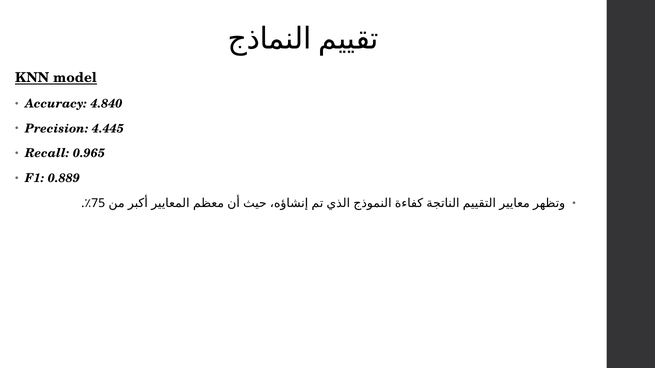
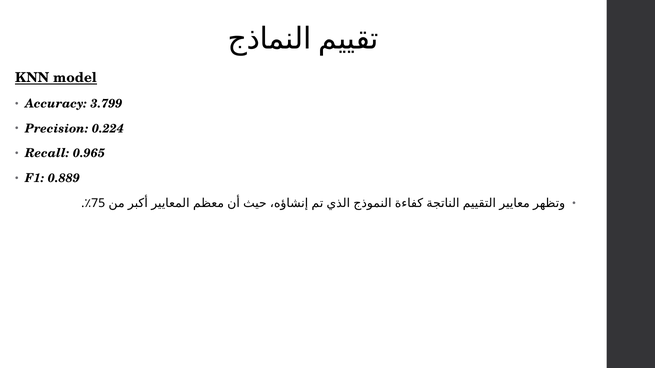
4.840: 4.840 -> 3.799 (106, 104)
4.445: 4.445 -> 0.224 (108, 129)
